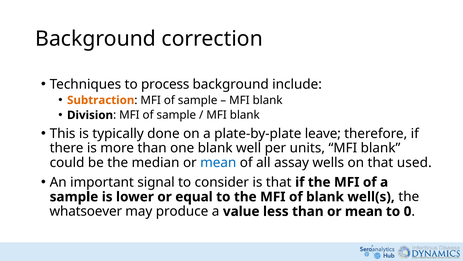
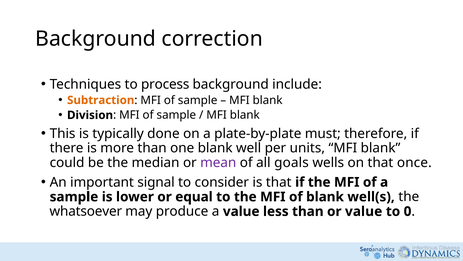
leave: leave -> must (323, 133)
mean colour: blue -> purple (218, 162)
assay: assay -> goals (291, 162)
used: used -> once (414, 162)
than or mean: mean -> value (364, 211)
